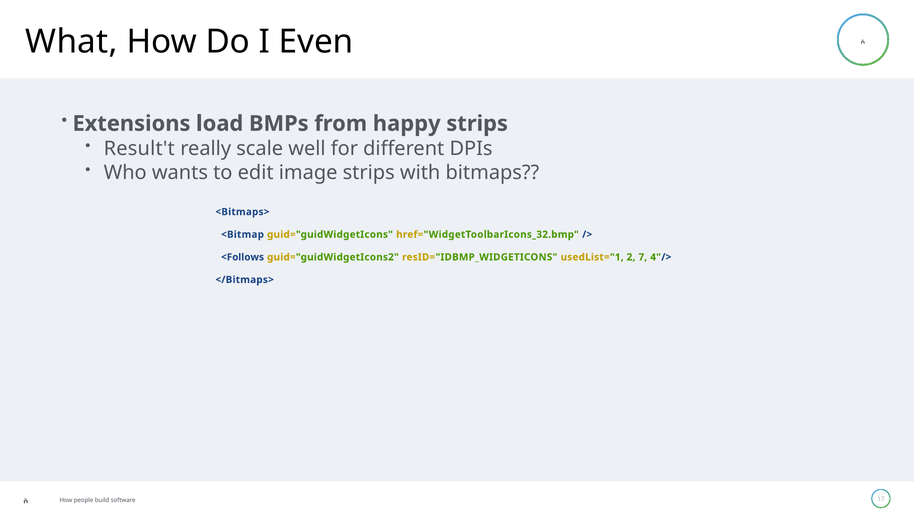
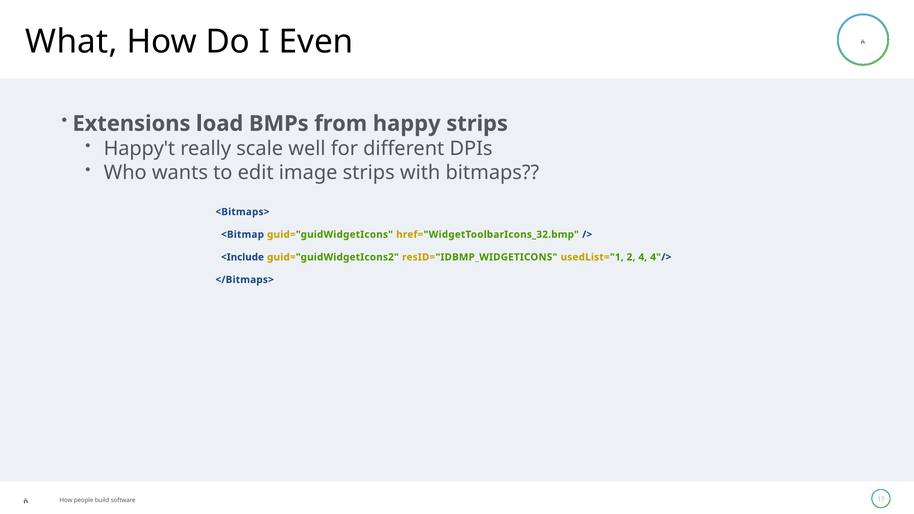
Result't: Result't -> Happy't (139, 149)
<Follows: <Follows -> <Include (243, 257)
7: 7 -> 4 (643, 257)
